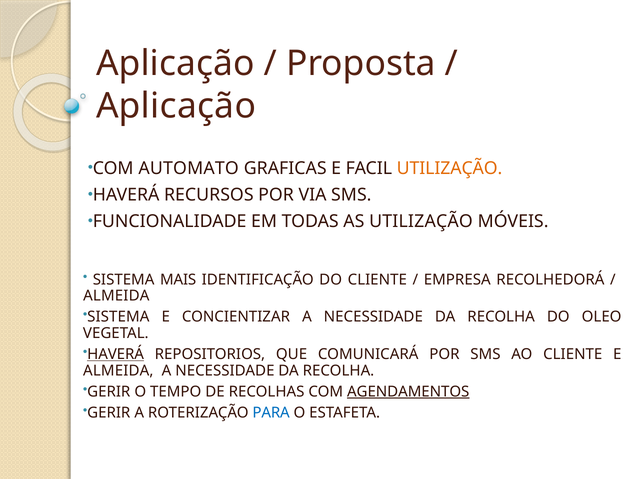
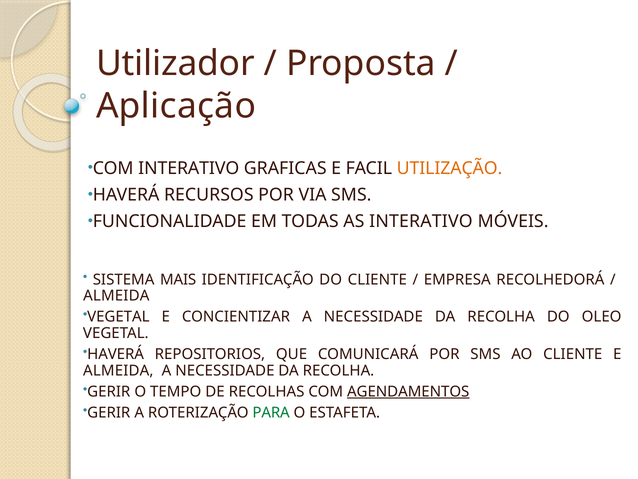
Aplicação: Aplicação -> Utilizador (175, 63)
COM AUTOMATO: AUTOMATO -> INTERATIVO (189, 168)
AS UTILIZAÇÃO: UTILIZAÇÃO -> INTERATIVO (421, 221)
SISTEMA: SISTEMA -> VEGETAL (118, 317)
HAVERÁ underline: present -> none (116, 354)
PARA colour: blue -> green (271, 412)
